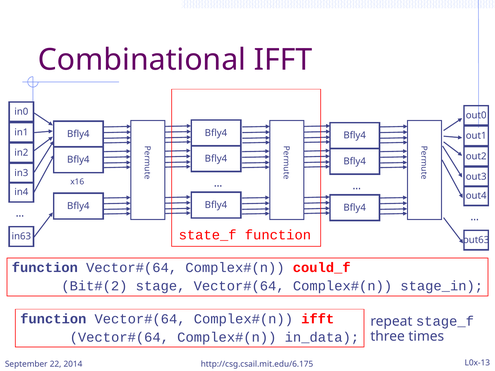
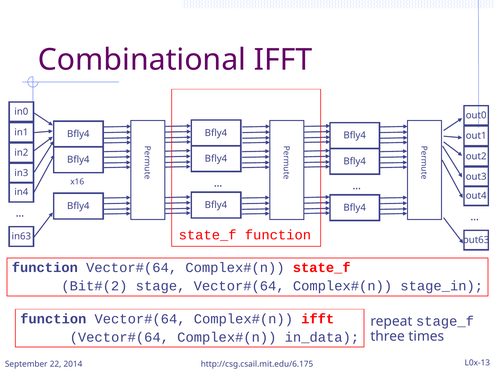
could_f: could_f -> state_f (322, 268)
